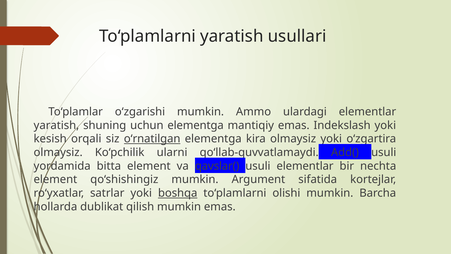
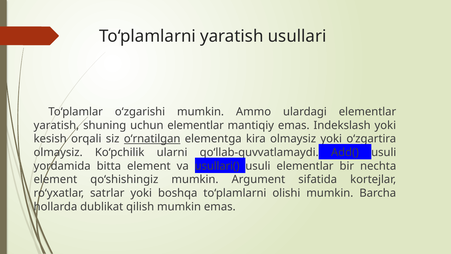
uchun elementga: elementga -> elementlar (196, 125)
qavslar(: qavslar( -> usullari( (217, 166)
boshqa underline: present -> none (178, 193)
